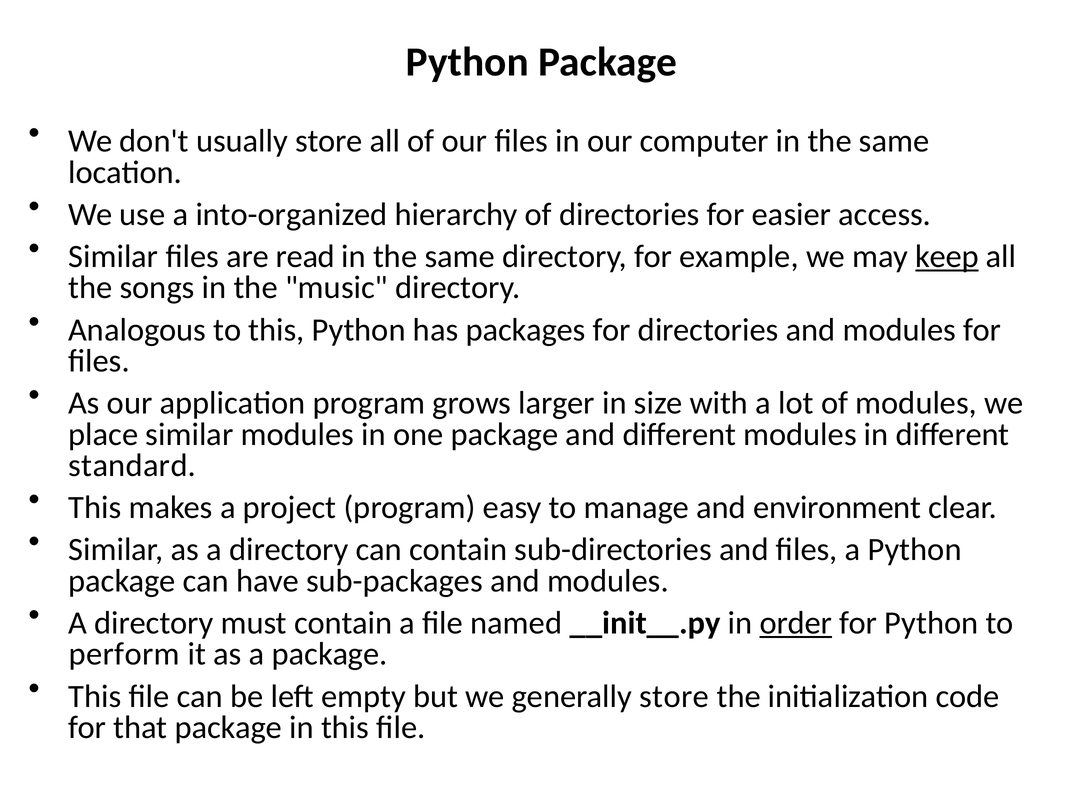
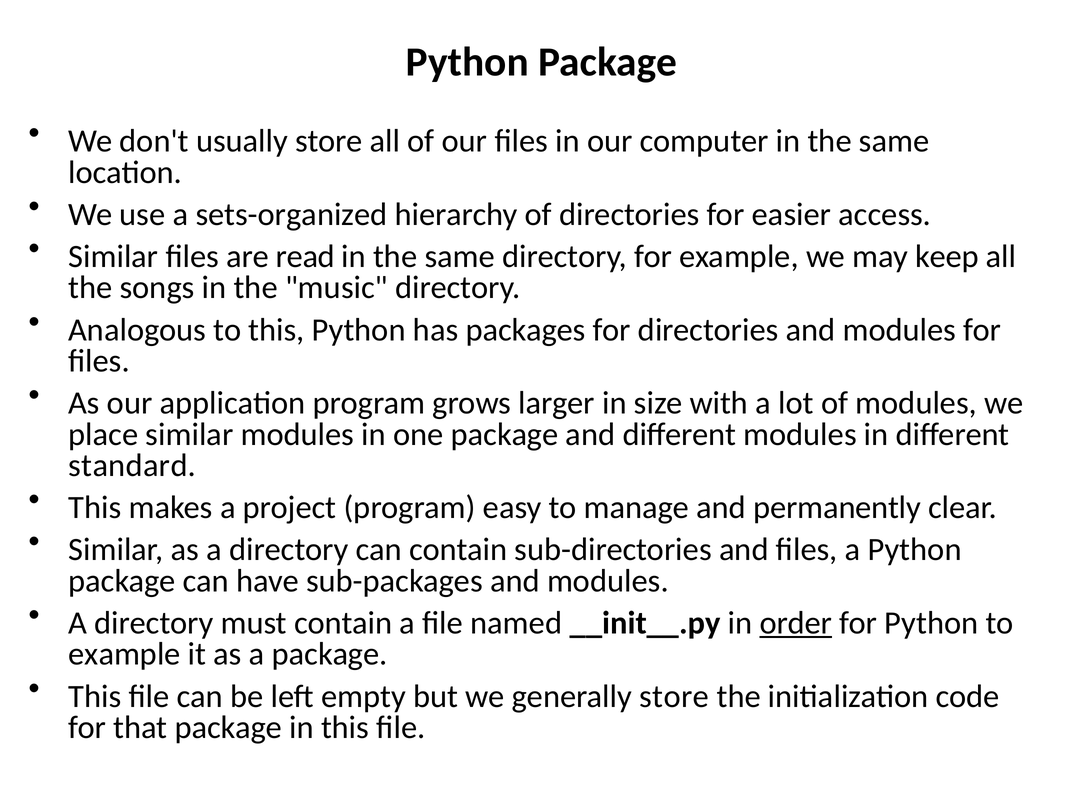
into-organized: into-organized -> sets-organized (292, 215)
keep underline: present -> none (947, 257)
environment: environment -> permanently (837, 508)
perform: perform -> example (124, 655)
